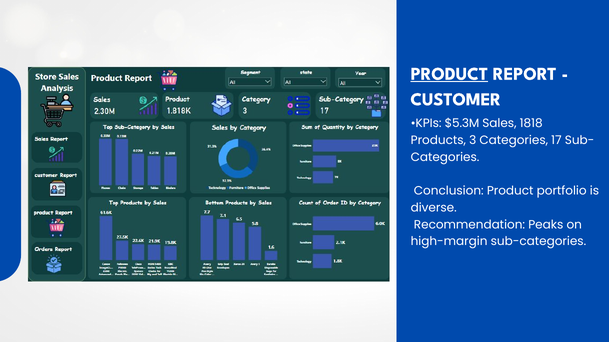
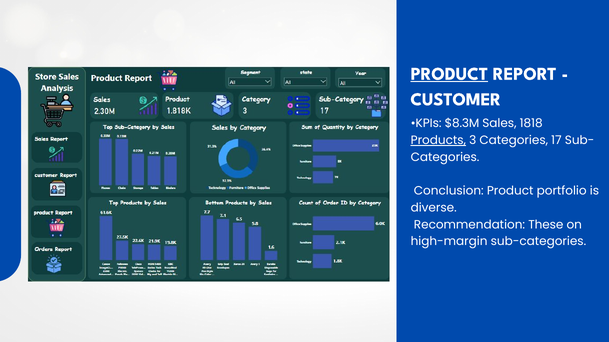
$5.3M: $5.3M -> $8.3M (462, 124)
Products underline: none -> present (438, 141)
Peaks: Peaks -> These (546, 225)
